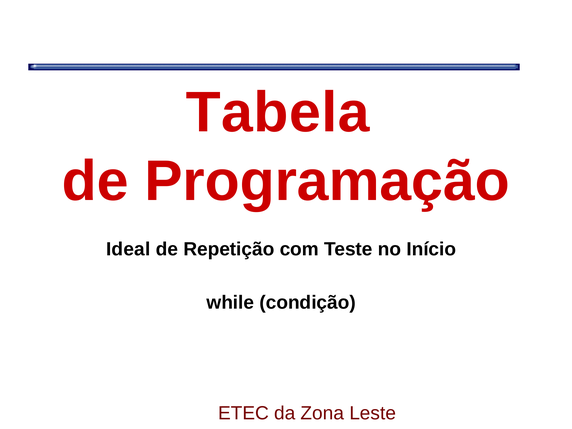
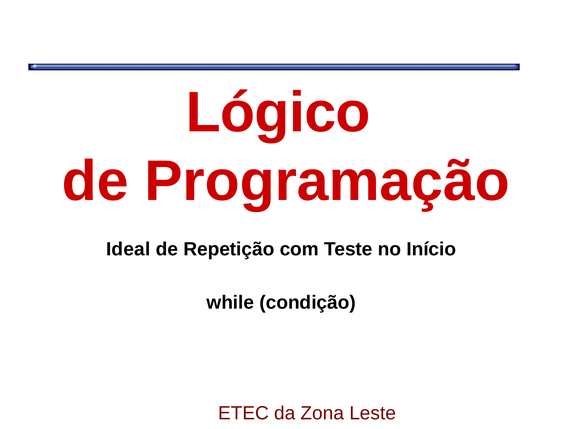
Tabela: Tabela -> Lógico (278, 113)
